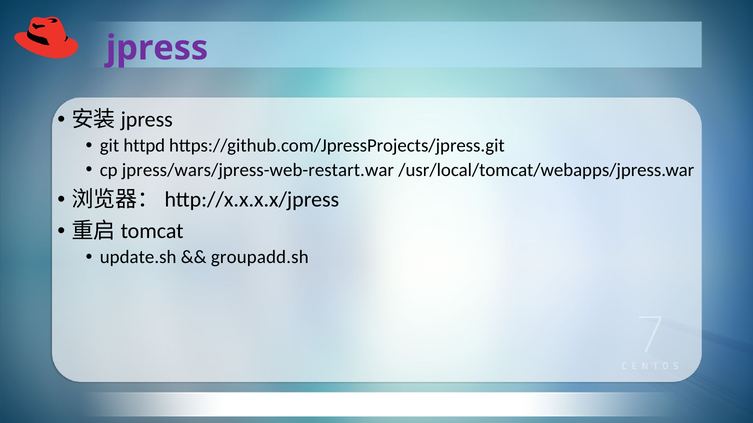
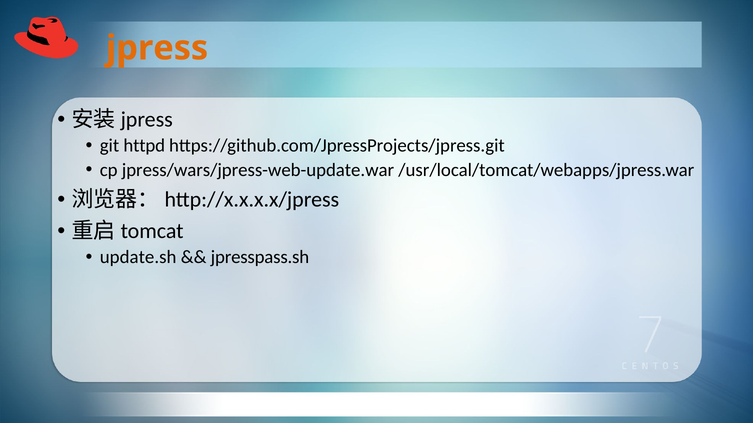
jpress colour: purple -> orange (157, 48)
jpress/wars/jpress-web-restart.war: jpress/wars/jpress-web-restart.war -> jpress/wars/jpress-web-update.war (258, 170)
groupadd.sh: groupadd.sh -> jpresspass.sh (260, 257)
